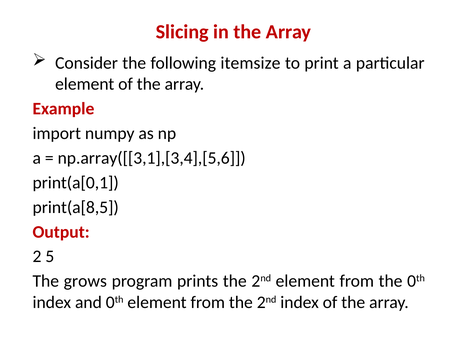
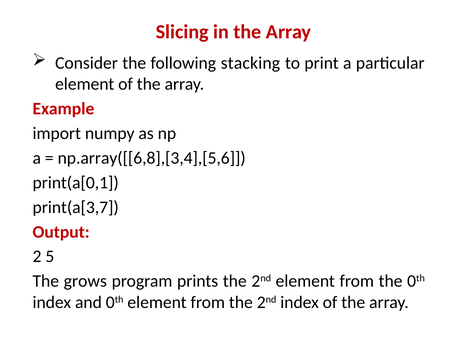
itemsize: itemsize -> stacking (250, 63)
np.array([[3,1],[3,4],[5,6: np.array([[3,1],[3,4],[5,6 -> np.array([[6,8],[3,4],[5,6 (152, 158)
print(a[8,5: print(a[8,5 -> print(a[3,7 (76, 207)
